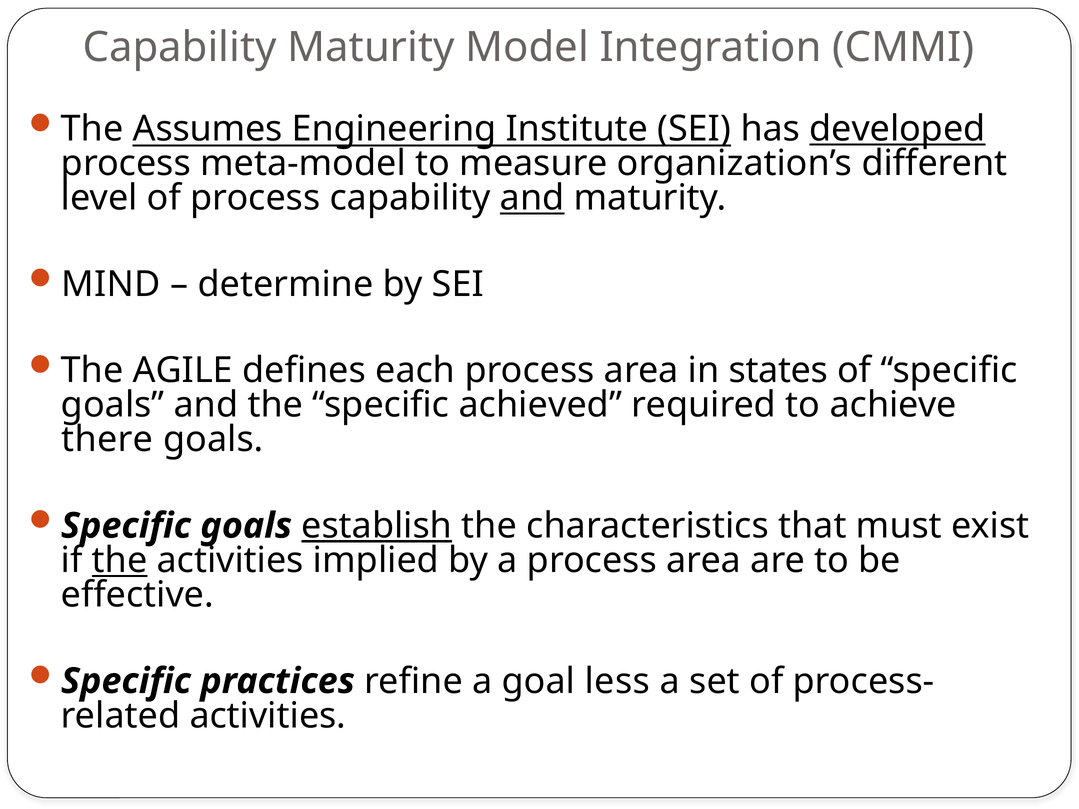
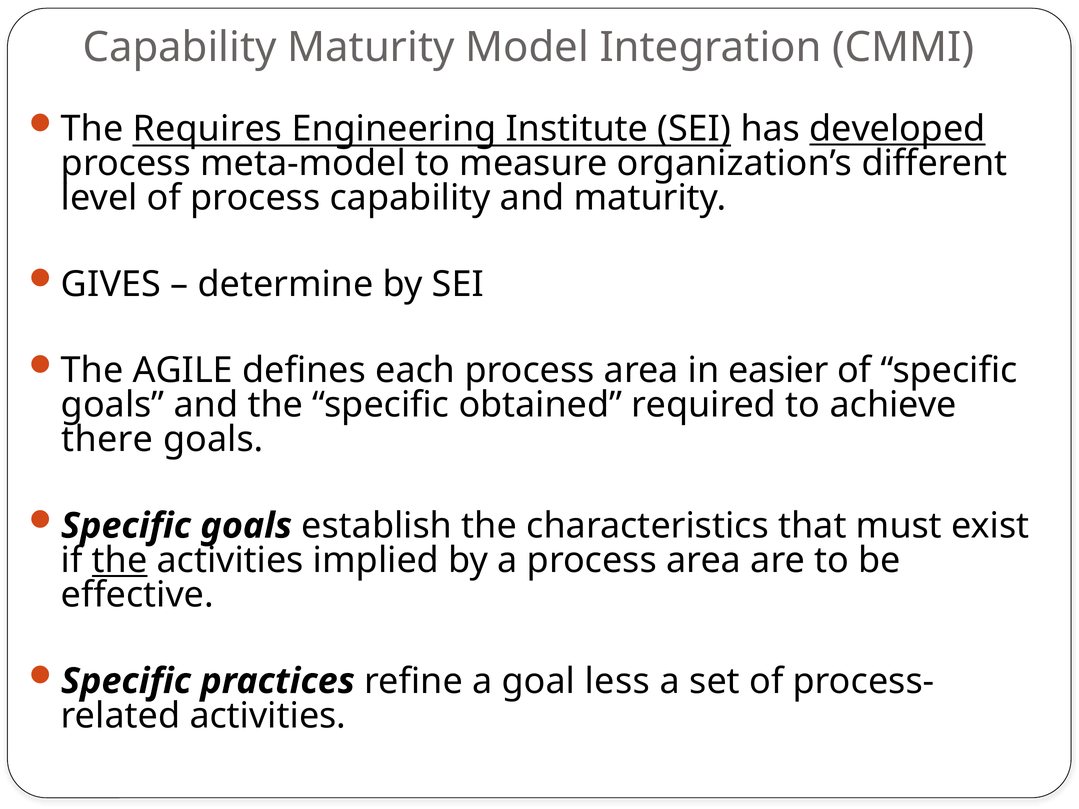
Assumes: Assumes -> Requires (207, 129)
and underline: present -> none (532, 198)
MIND: MIND -> GIVES (111, 284)
states: states -> easier (779, 371)
achieved: achieved -> obtained (540, 405)
establish underline: present -> none (377, 526)
